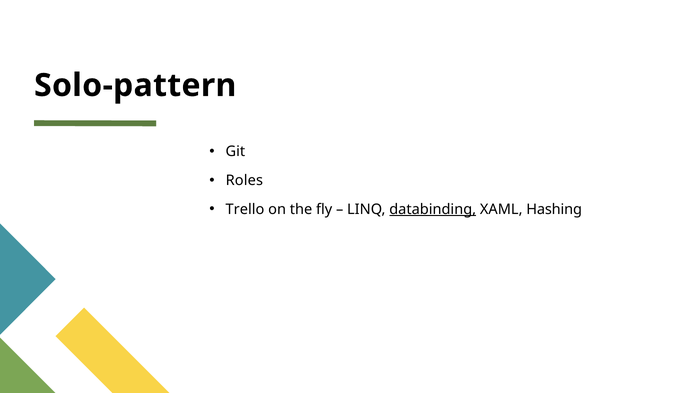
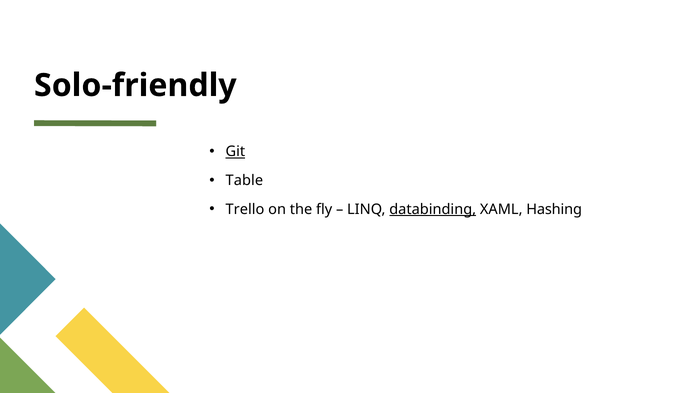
Solo-pattern: Solo-pattern -> Solo-friendly (135, 85)
Git underline: none -> present (235, 152)
Roles: Roles -> Table (244, 180)
